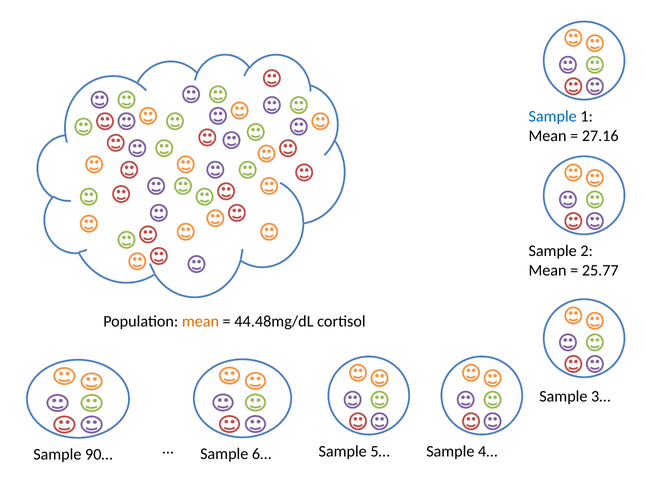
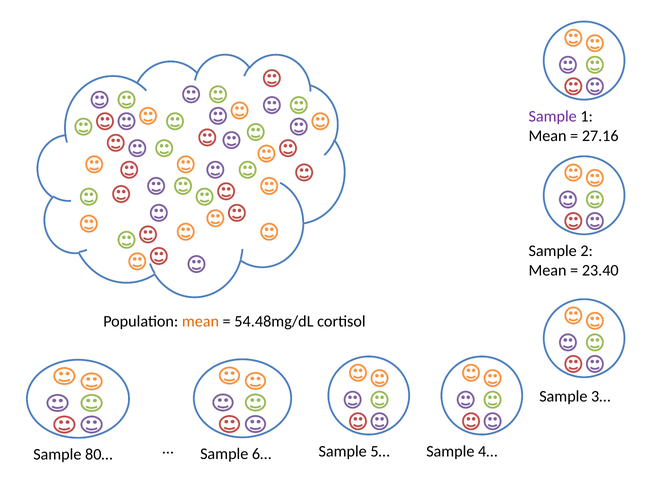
Sample colour: blue -> purple (553, 116)
25.77: 25.77 -> 23.40 (600, 270)
44.48mg/dL: 44.48mg/dL -> 54.48mg/dL (274, 321)
90…: 90… -> 80… (99, 454)
